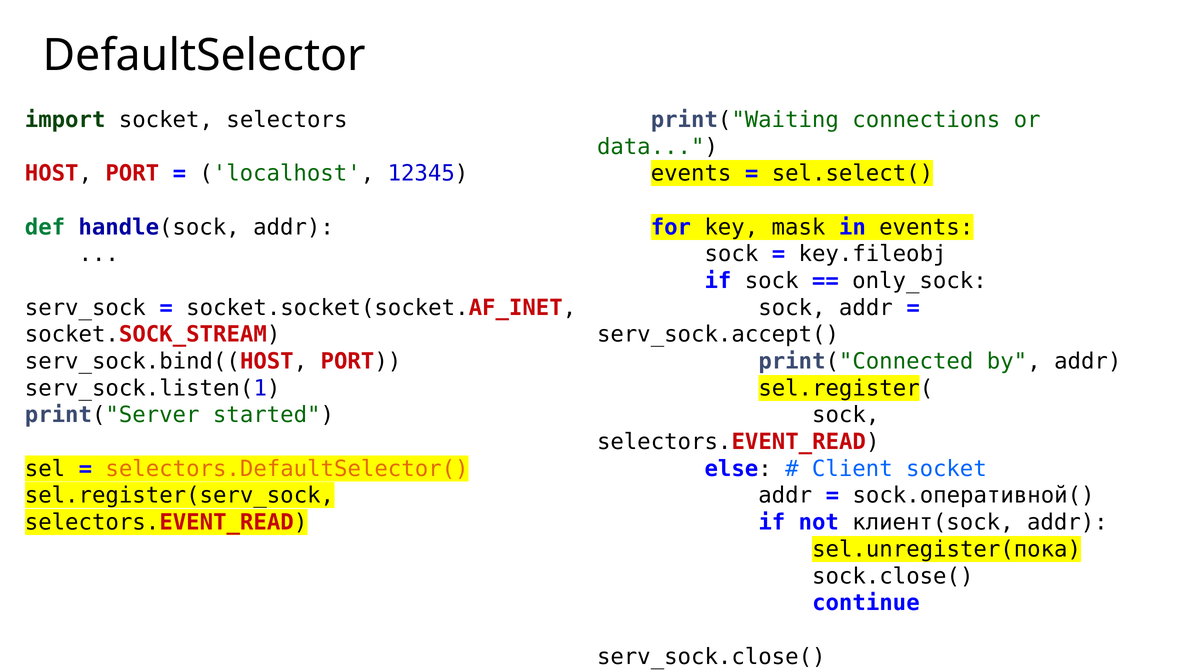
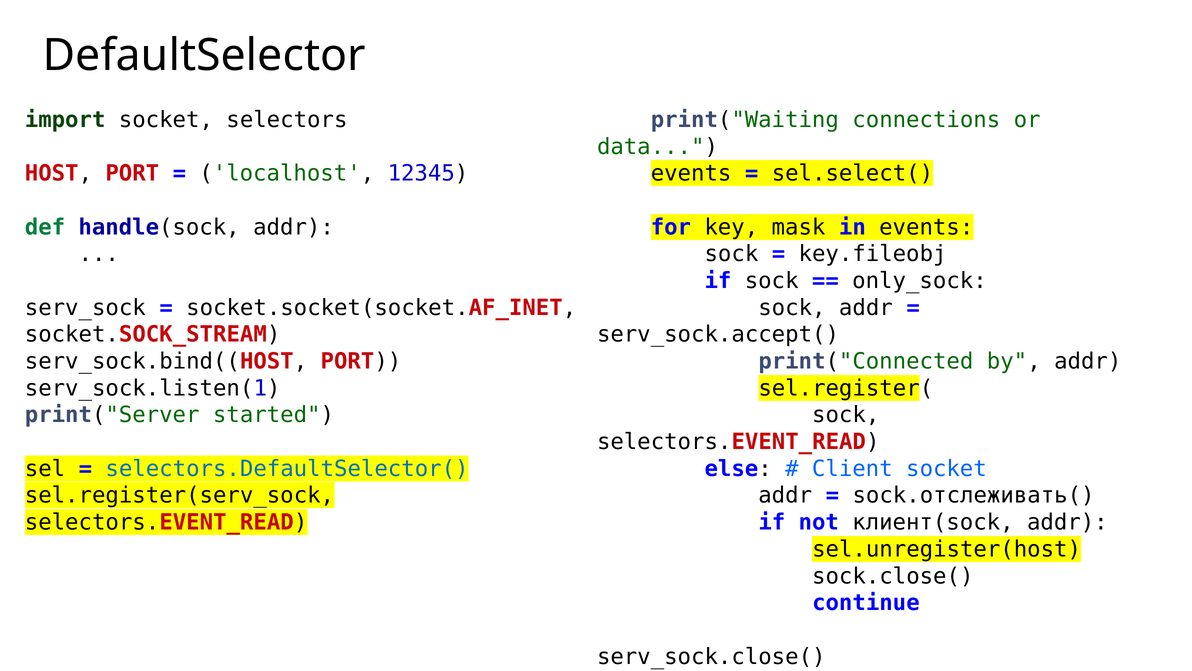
selectors.DefaultSelector( colour: orange -> blue (287, 468)
sock.оперативной(: sock.оперативной( -> sock.отслеживать( (974, 495)
sel.unregister(пока: sel.unregister(пока -> sel.unregister(host (947, 549)
